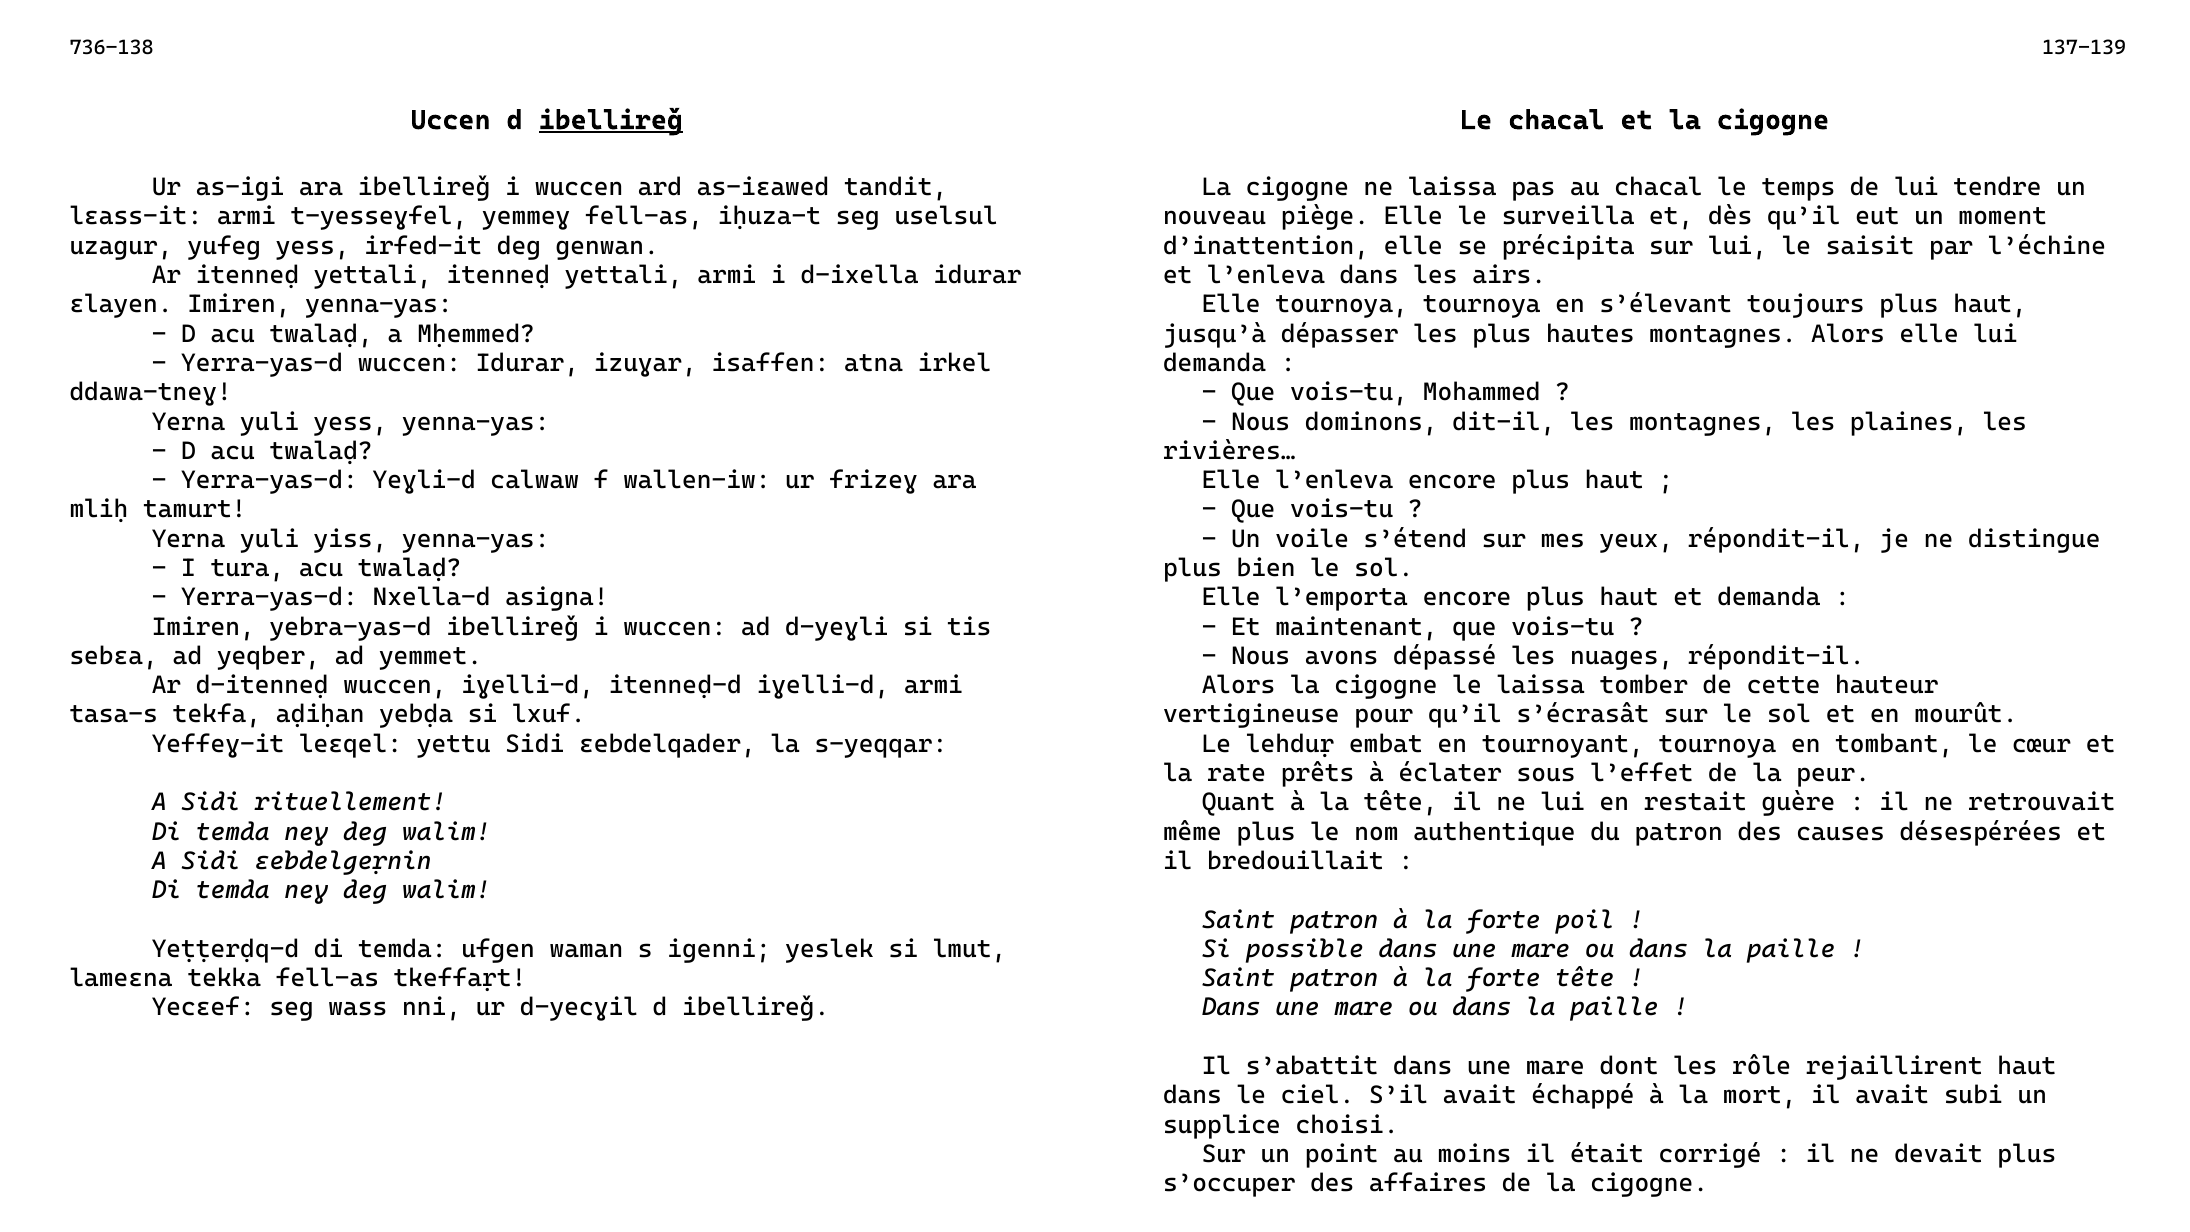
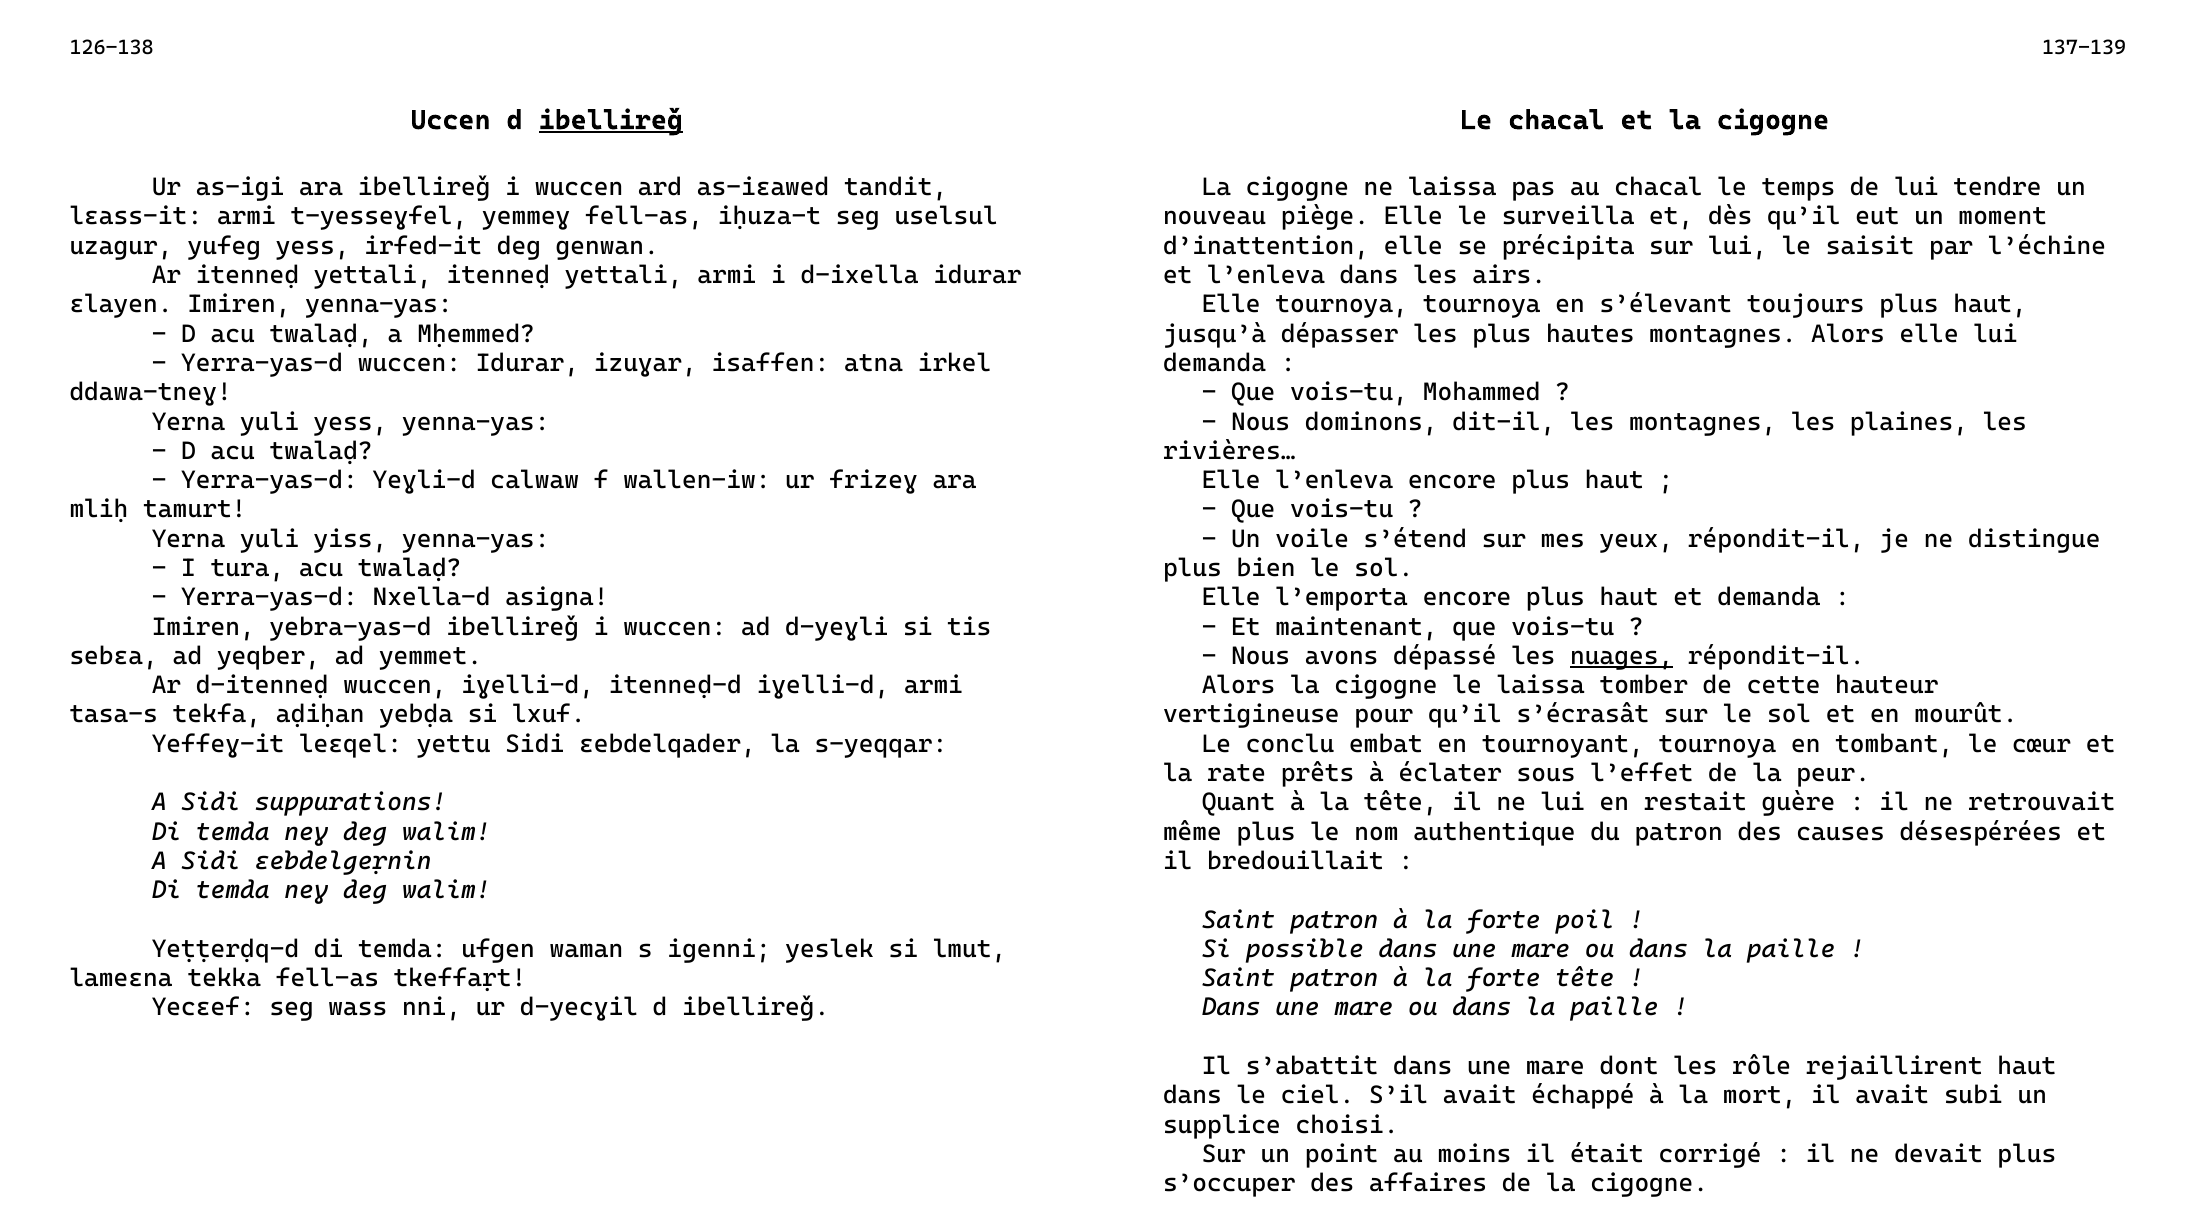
736-138: 736-138 -> 126-138 (112, 47)
nuages underline: none -> present (1622, 656)
lehduṛ: lehduṛ -> conclu (1290, 744)
rituellement: rituellement -> suppurations (351, 802)
